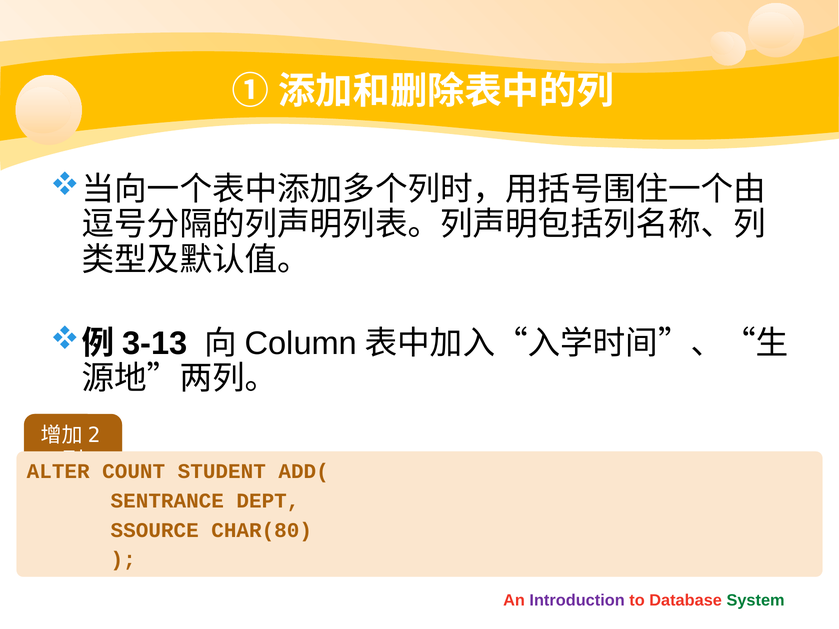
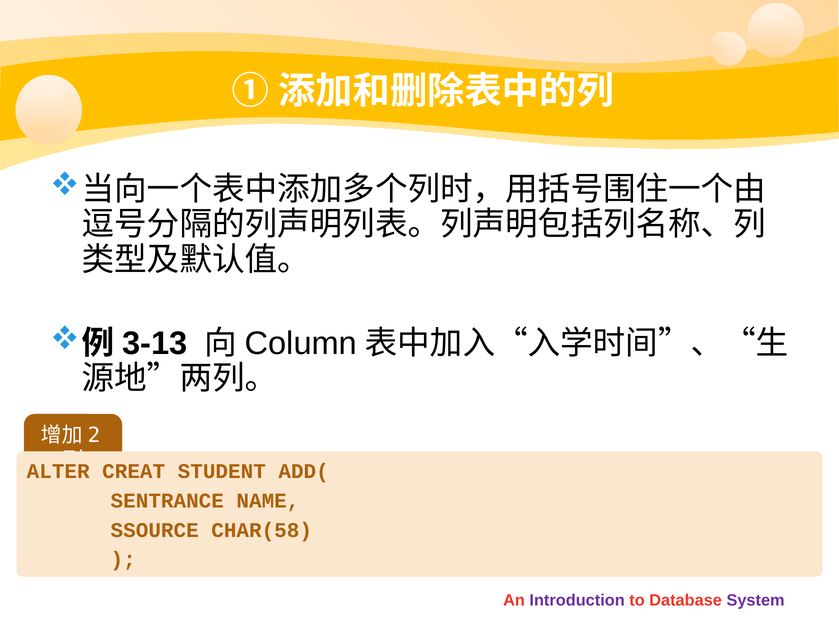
COUNT: COUNT -> CREAT (134, 472)
DEPT: DEPT -> NAME (268, 501)
CHAR(80: CHAR(80 -> CHAR(58 (262, 530)
System colour: green -> purple (756, 601)
